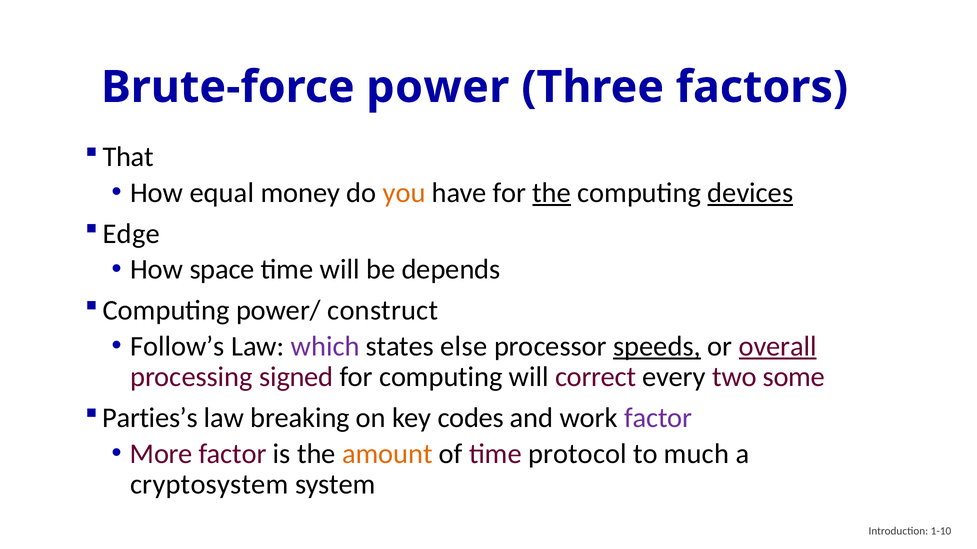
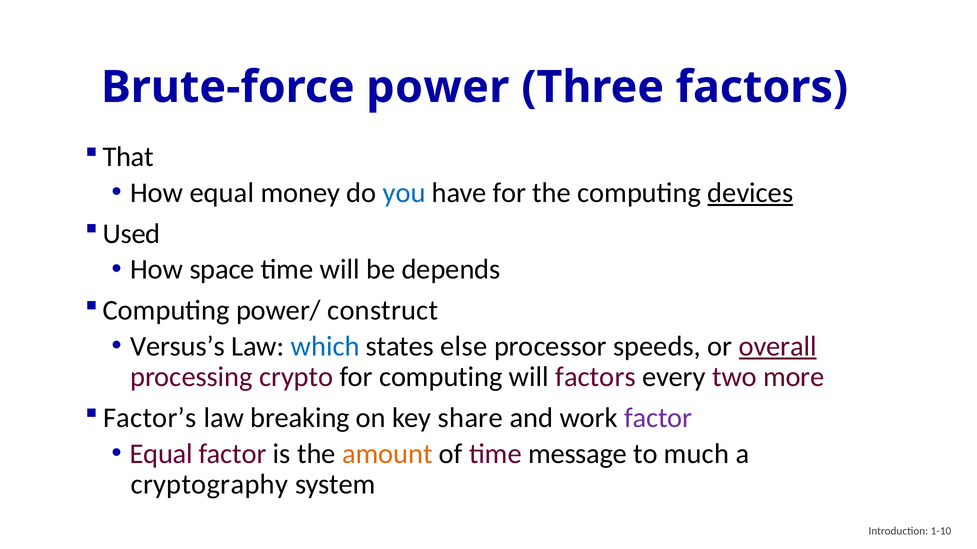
you colour: orange -> blue (404, 193)
the underline: present -> none (552, 193)
Edge: Edge -> Used (132, 234)
Follow’s: Follow’s -> Versus’s (177, 347)
which colour: purple -> blue (325, 347)
speeds underline: present -> none (657, 347)
signed: signed -> crypto (296, 377)
will correct: correct -> factors (595, 377)
some: some -> more (794, 377)
Parties’s: Parties’s -> Factor’s (150, 418)
codes: codes -> share (470, 418)
More: More -> Equal (161, 454)
protocol: protocol -> message (578, 454)
cryptosystem: cryptosystem -> cryptography (209, 485)
